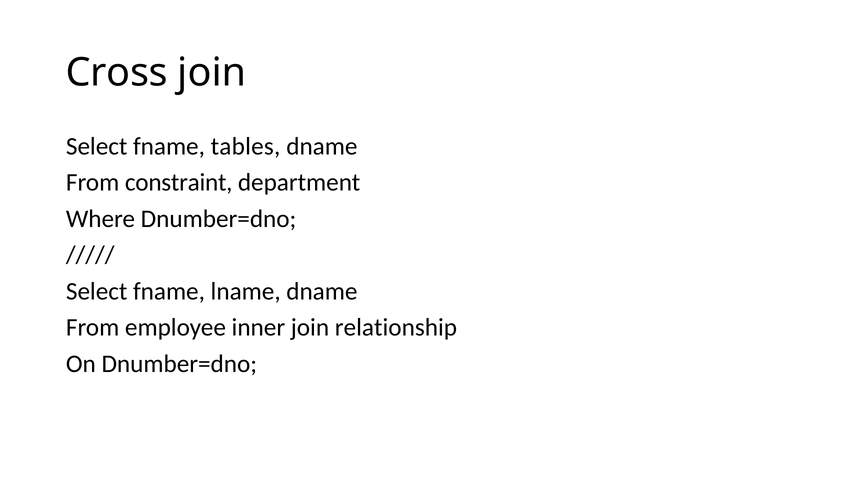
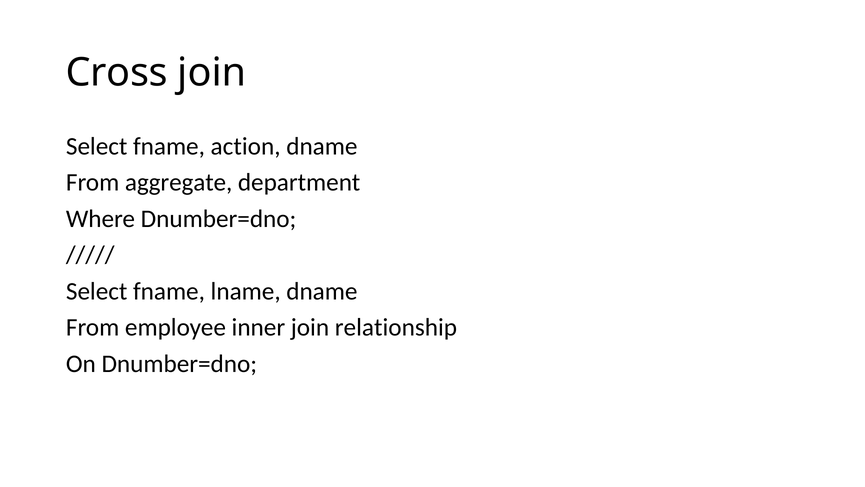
tables: tables -> action (246, 146)
constraint: constraint -> aggregate (179, 182)
